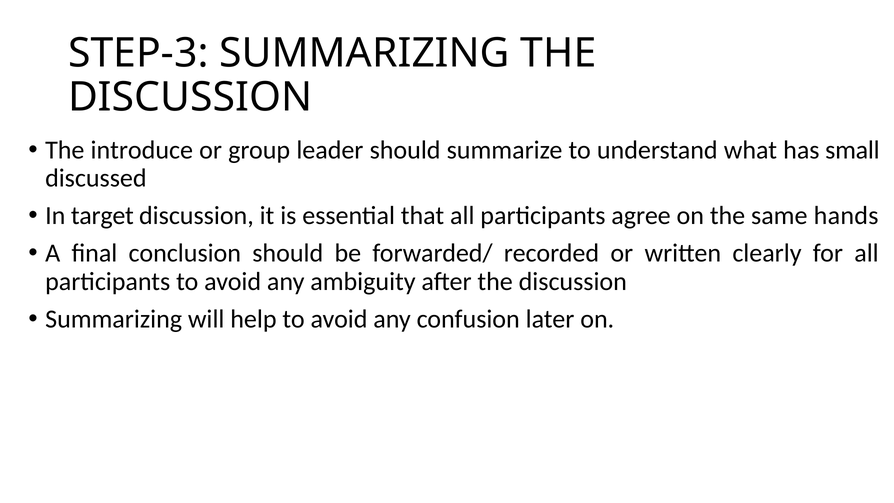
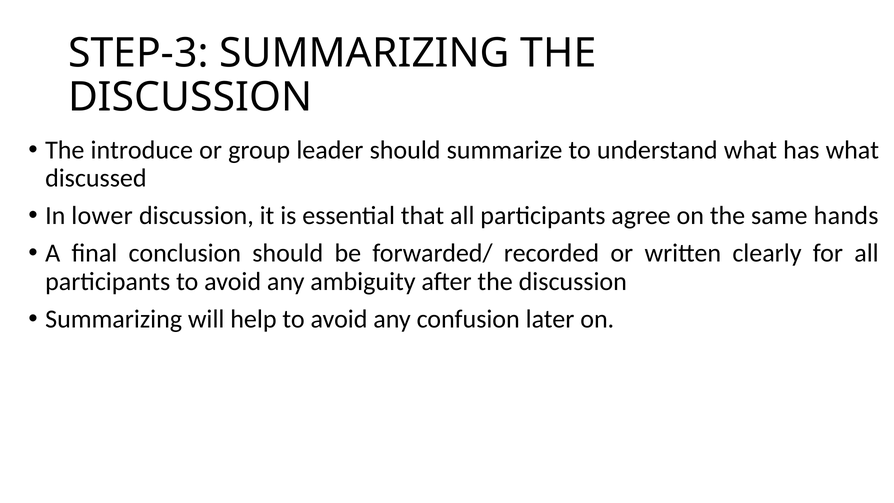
has small: small -> what (852, 150)
target: target -> lower (102, 216)
